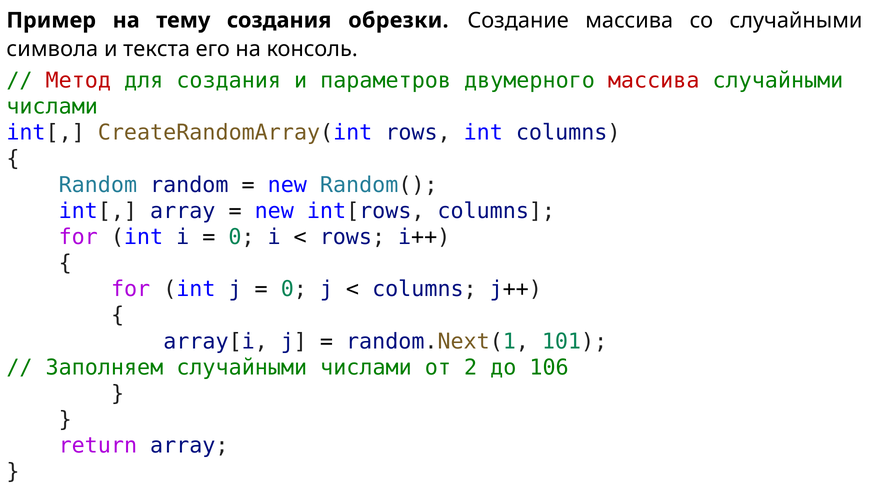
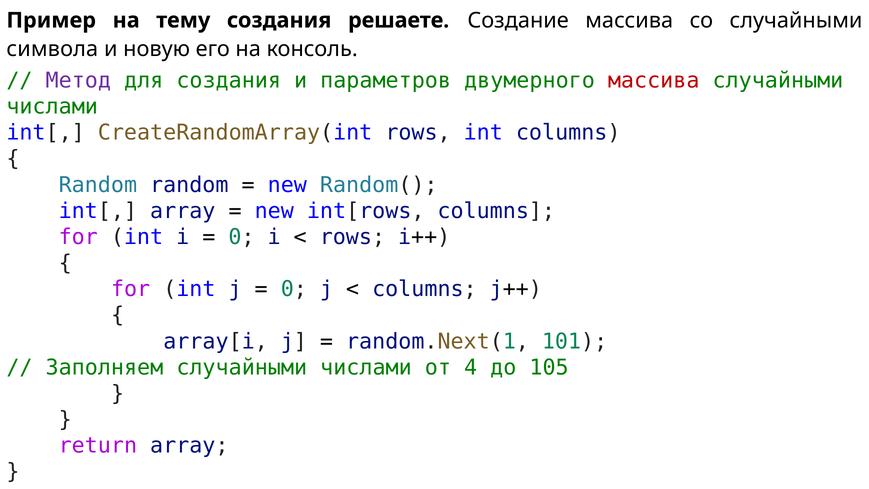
обрезки: обрезки -> решаете (399, 20)
текста: текста -> новую (157, 49)
Метод colour: red -> purple (78, 81)
2: 2 -> 4 (471, 367)
106: 106 -> 105 (549, 367)
